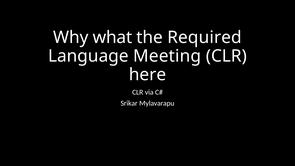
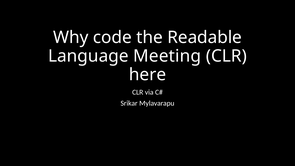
what: what -> code (112, 37)
Required: Required -> Readable (205, 37)
